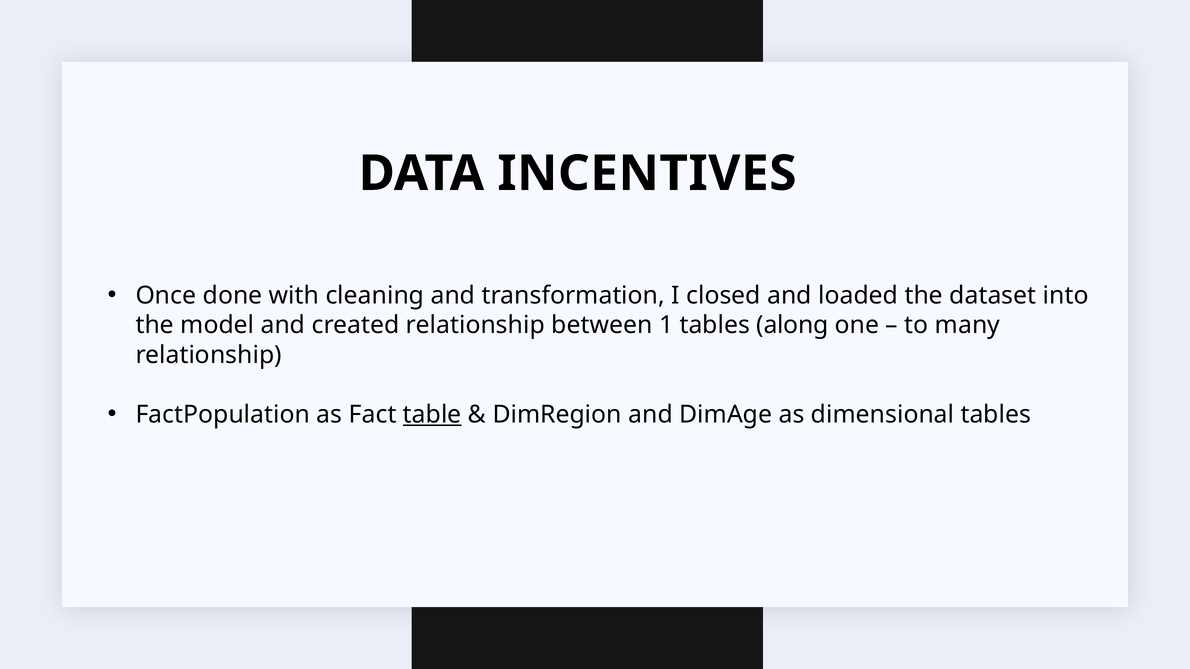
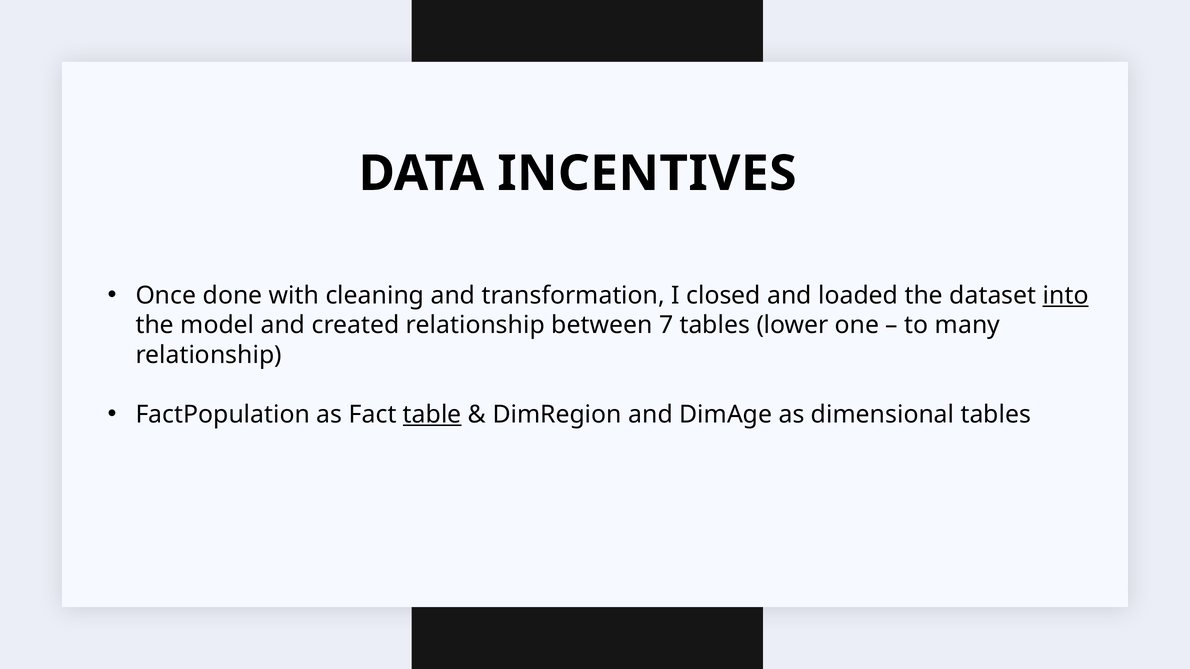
into underline: none -> present (1066, 296)
1: 1 -> 7 (666, 325)
along: along -> lower (792, 325)
